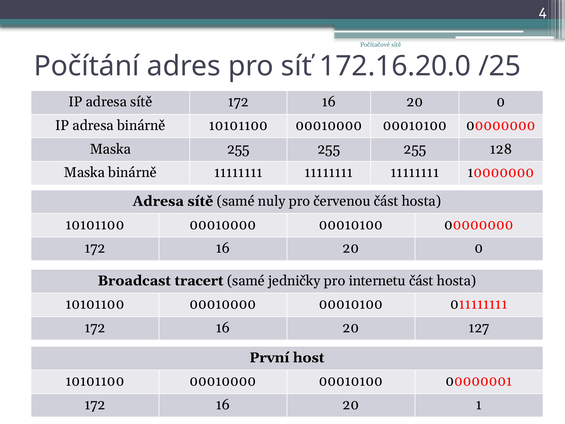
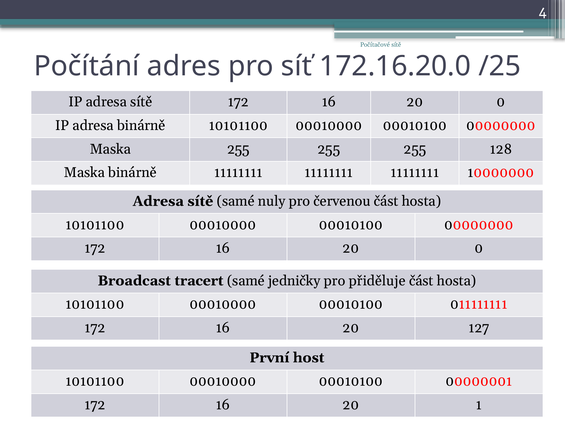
internetu: internetu -> přiděluje (377, 281)
